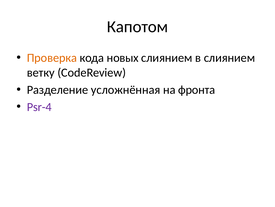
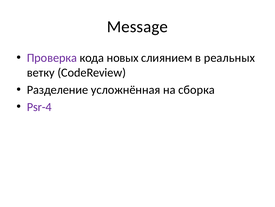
Капотом: Капотом -> Message (137, 27)
Проверка colour: orange -> purple (52, 58)
в слиянием: слиянием -> реальных (229, 58)
фронта: фронта -> сборка (197, 89)
